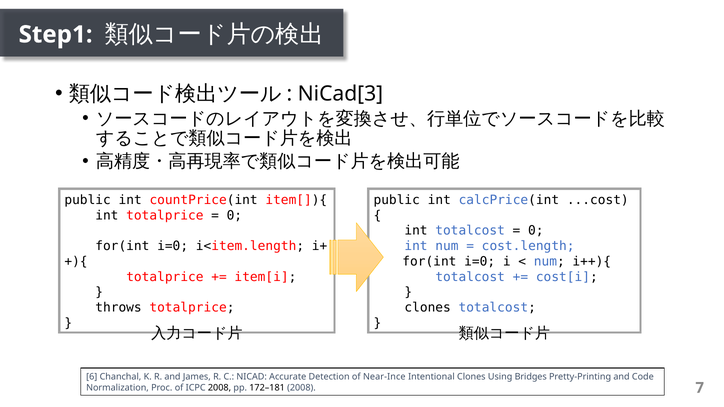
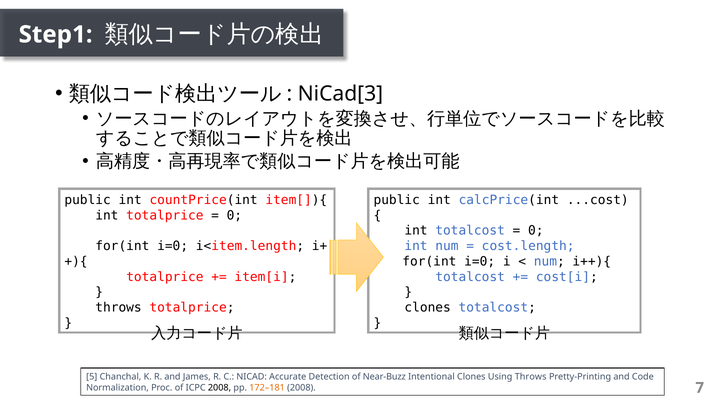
6: 6 -> 5 (92, 377)
Near-Ince: Near-Ince -> Near-Buzz (384, 377)
Using Bridges: Bridges -> Throws (531, 377)
172–181 colour: black -> orange (267, 388)
